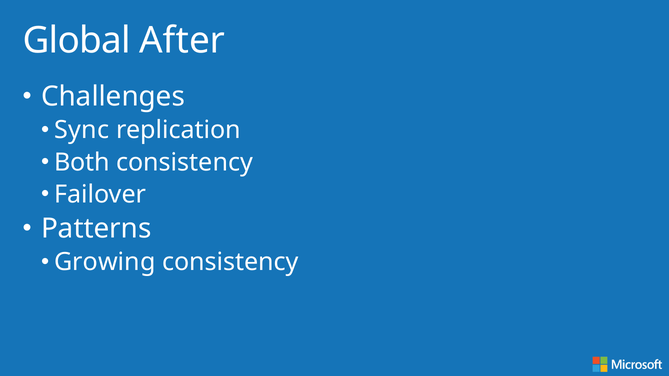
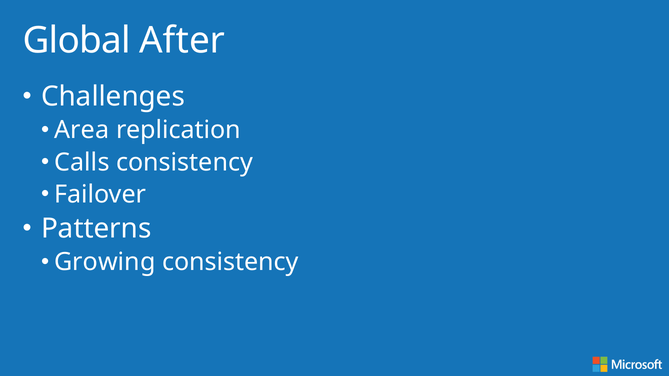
Sync: Sync -> Area (82, 130)
Both: Both -> Calls (82, 162)
